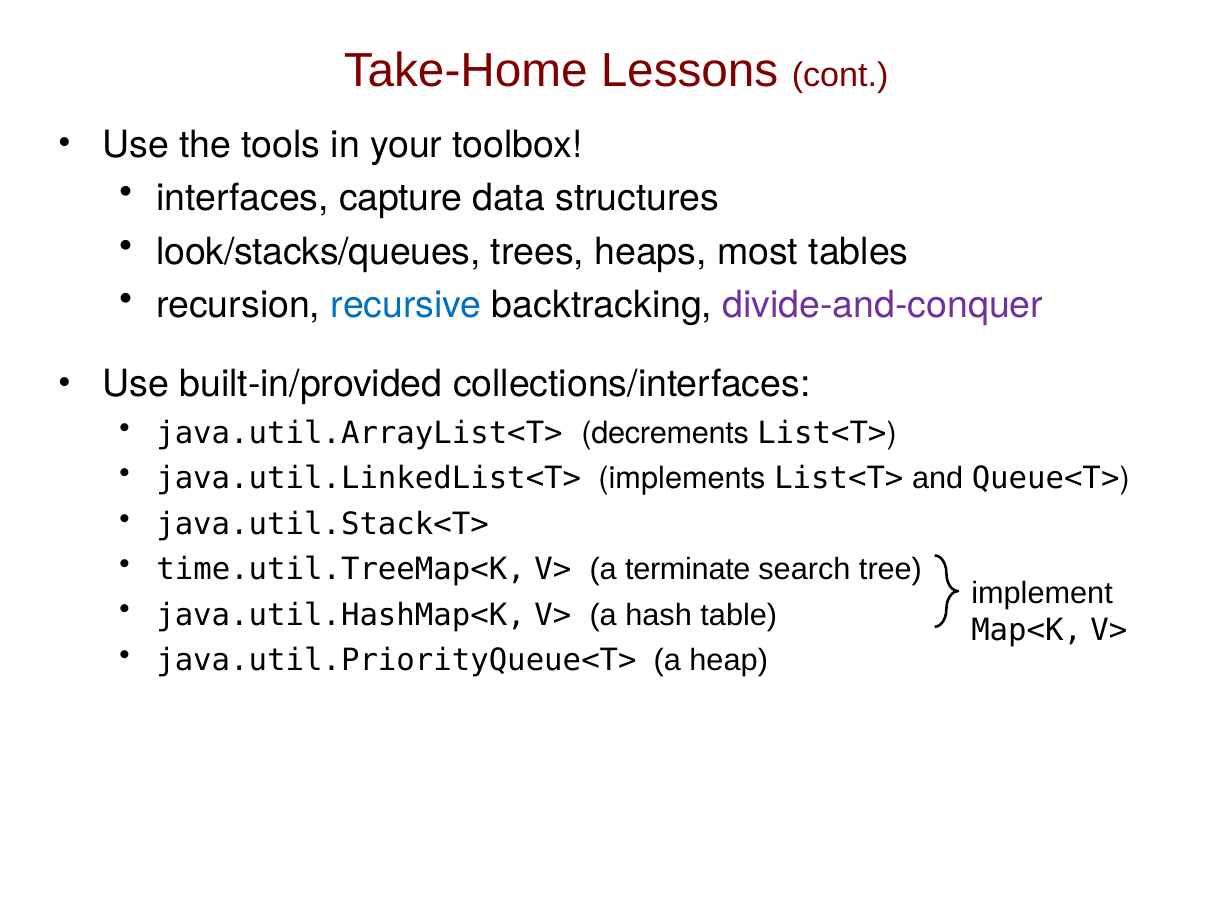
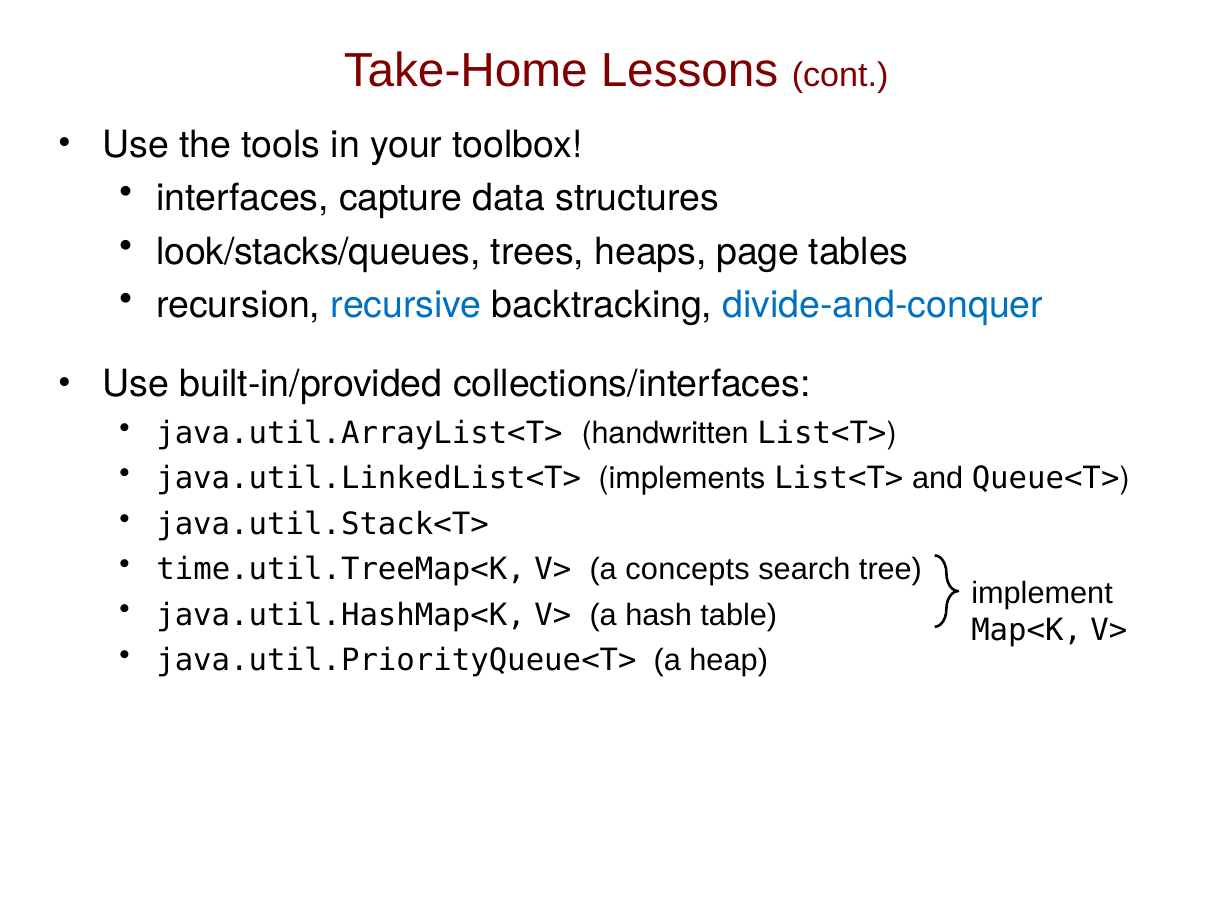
most: most -> page (758, 252)
divide-and-conquer colour: purple -> blue (883, 305)
decrements: decrements -> handwritten (665, 433)
terminate: terminate -> concepts (688, 570)
